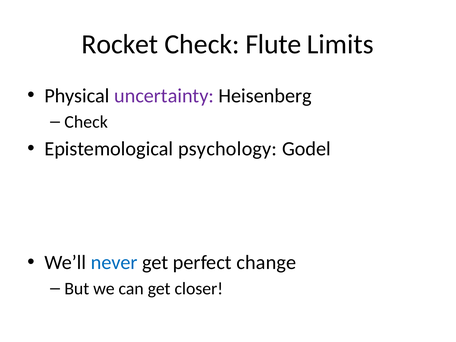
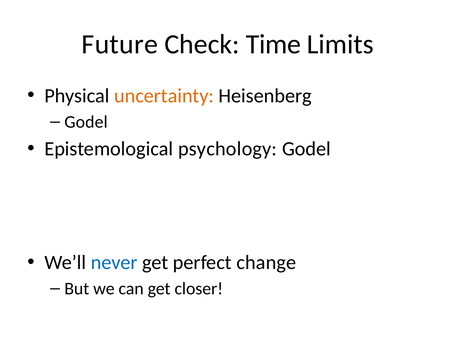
Rocket: Rocket -> Future (120, 44)
Flute: Flute -> Time (273, 44)
uncertainty colour: purple -> orange (164, 96)
Check: Check -> Godel (86, 122)
